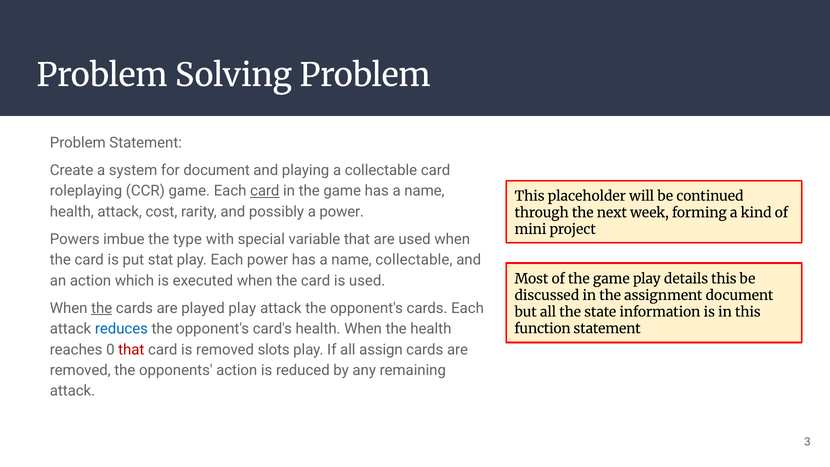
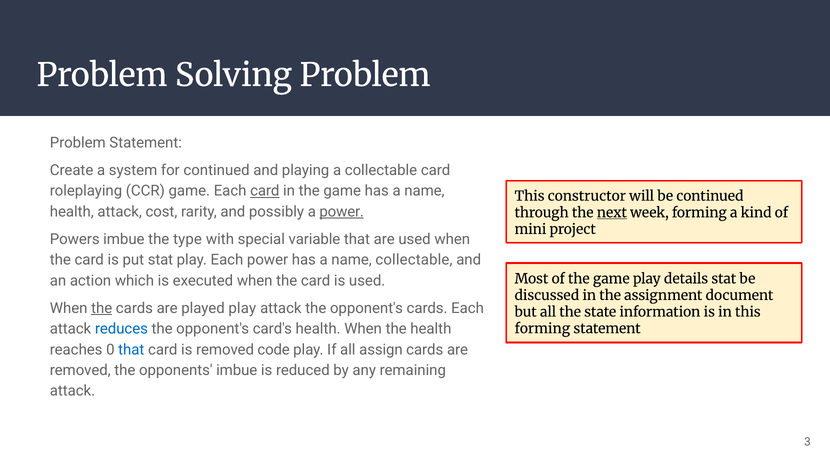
for document: document -> continued (217, 170)
placeholder: placeholder -> constructor (587, 196)
power underline: none -> present (342, 212)
next underline: none -> present (612, 213)
details this: this -> stat (724, 279)
function: function -> forming (542, 329)
that colour: red -> blue (131, 350)
slots: slots -> code (274, 350)
opponents action: action -> imbue (237, 370)
